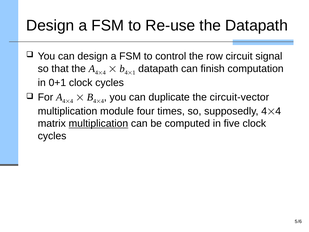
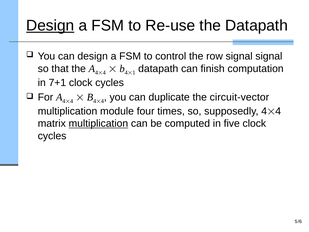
Design underline: none -> present (50, 25)
row circuit: circuit -> signal (239, 56)
0+1: 0+1 -> 7+1 (57, 83)
